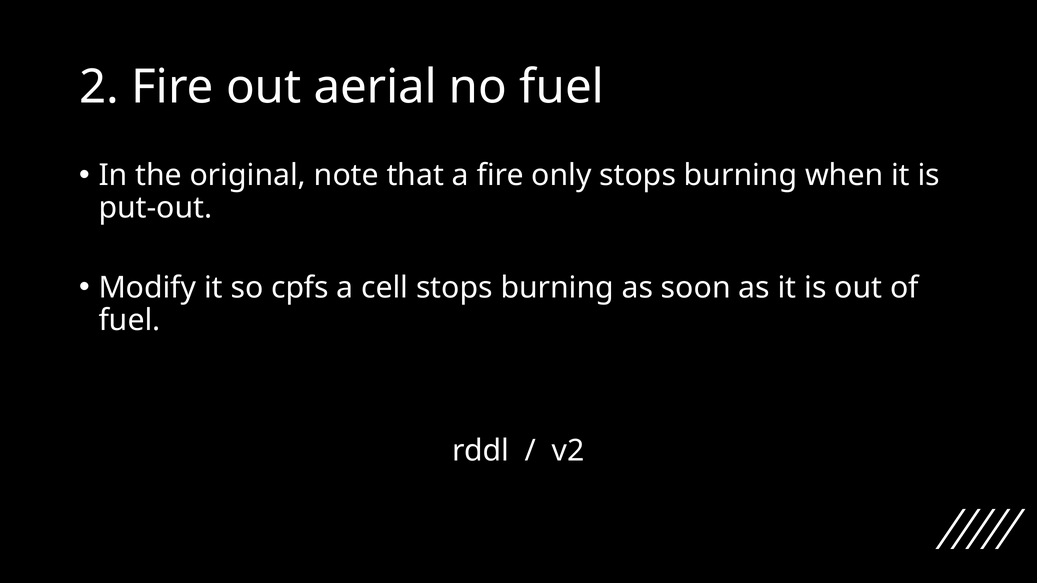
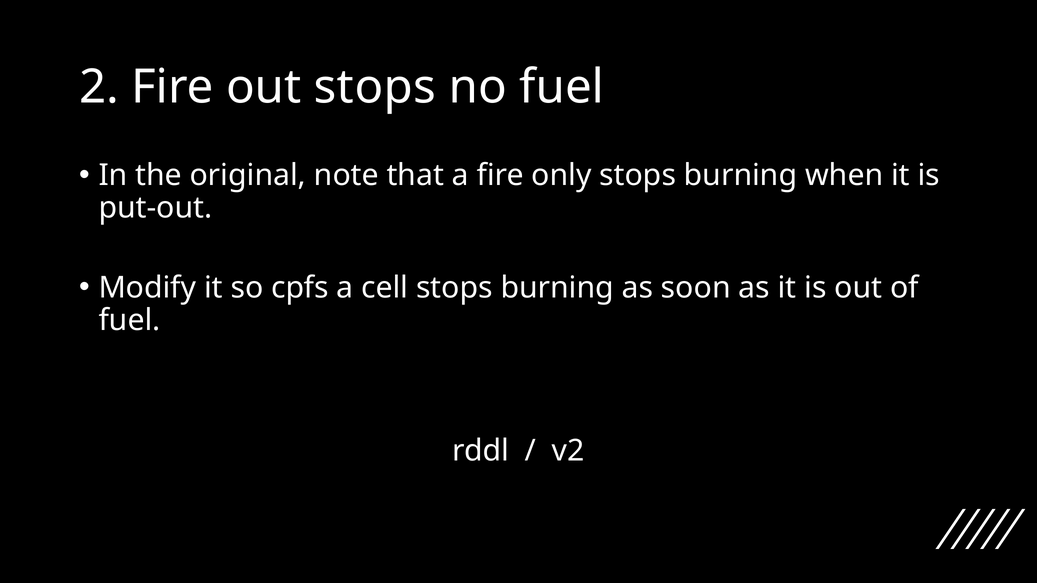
out aerial: aerial -> stops (375, 87)
